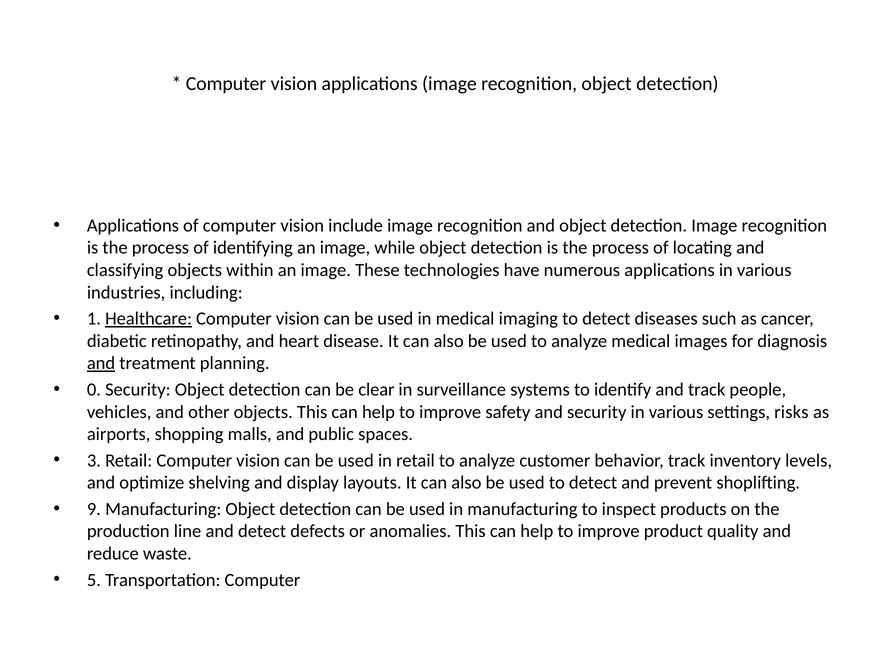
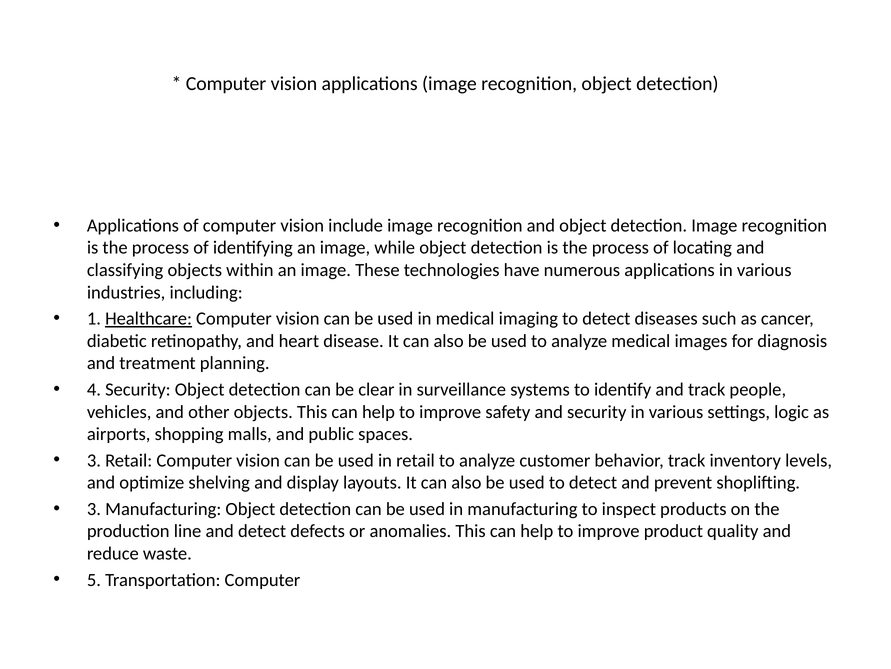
and underline: present -> none (101, 363)
0: 0 -> 4 (94, 389)
risks: risks -> logic (792, 411)
9: 9 -> 3 (94, 508)
